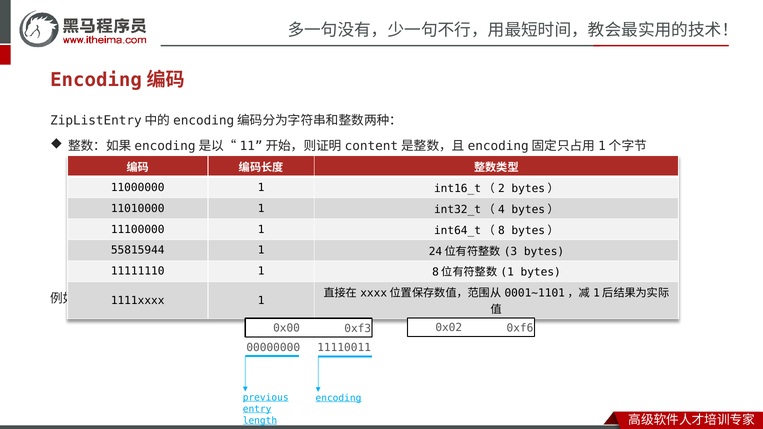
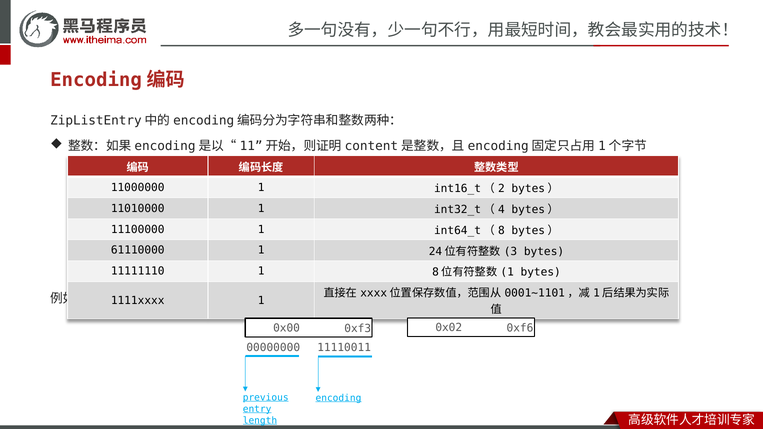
55815944: 55815944 -> 61110000 (138, 250)
